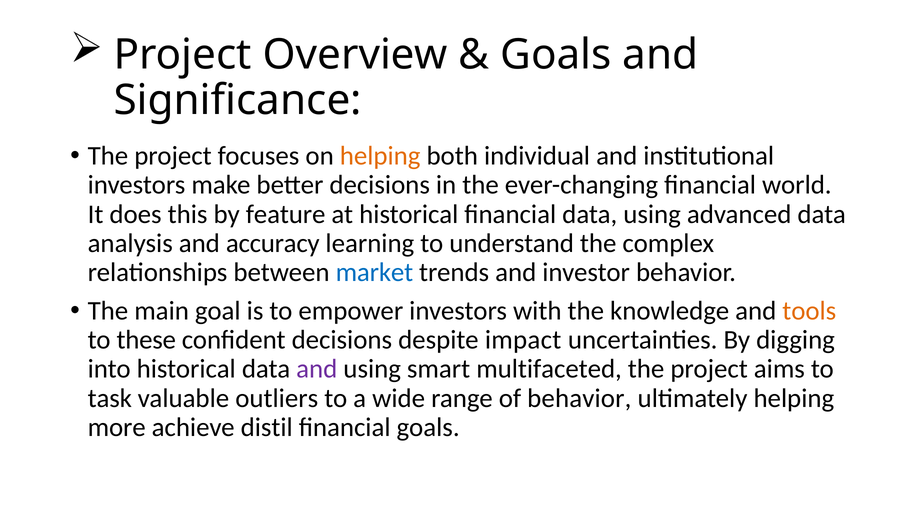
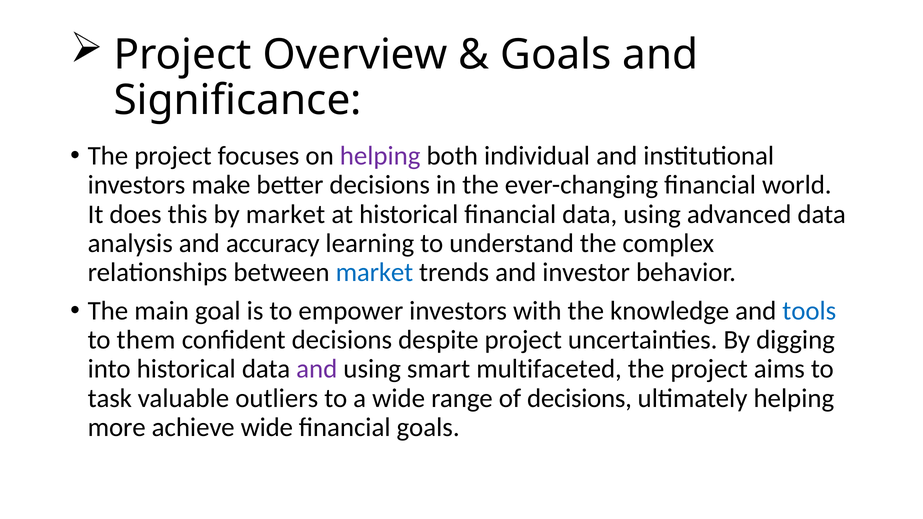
helping colour: orange -> purple (380, 156)
by feature: feature -> market (285, 214)
tools colour: orange -> blue (809, 311)
these: these -> them (146, 340)
despite impact: impact -> project (523, 340)
of behavior: behavior -> decisions (580, 398)
achieve distil: distil -> wide (267, 427)
